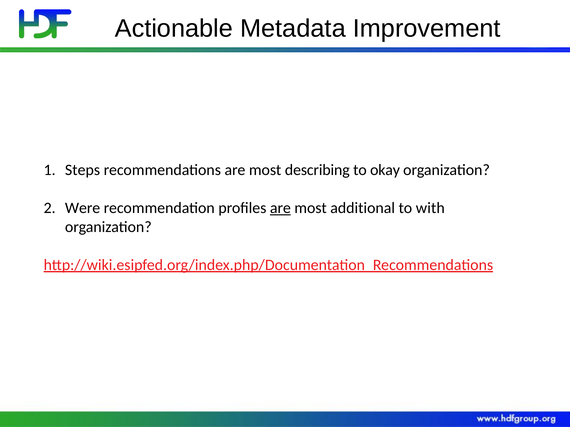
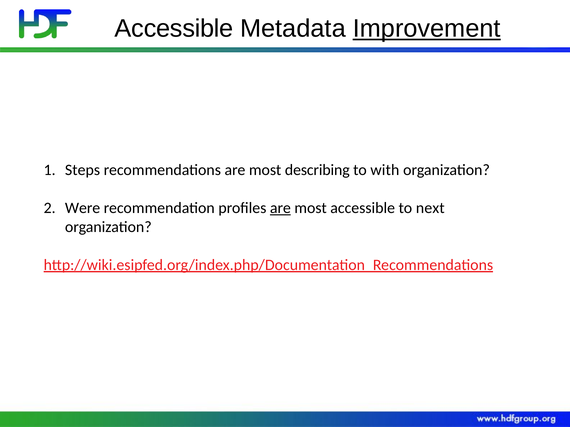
Actionable: Actionable -> Accessible (174, 29)
Improvement underline: none -> present (427, 29)
okay: okay -> with (385, 170)
most additional: additional -> accessible (363, 208)
with: with -> next (430, 208)
